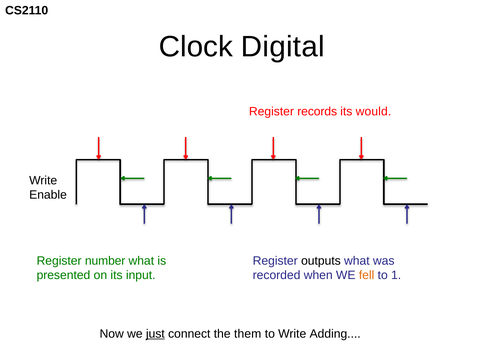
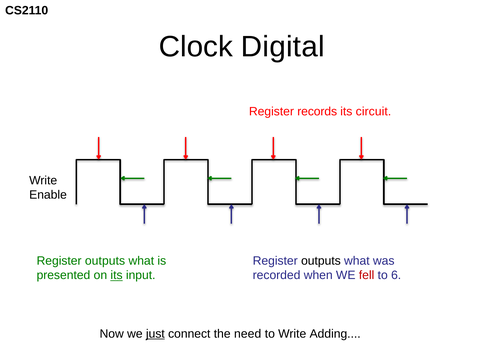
would: would -> circuit (373, 112)
number: number -> outputs (105, 261)
its underline: none -> present (117, 275)
fell colour: orange -> red (367, 275)
1: 1 -> 6 (396, 275)
them: them -> need (248, 334)
